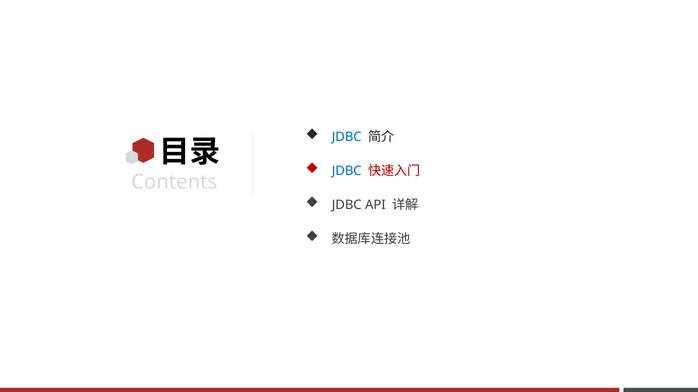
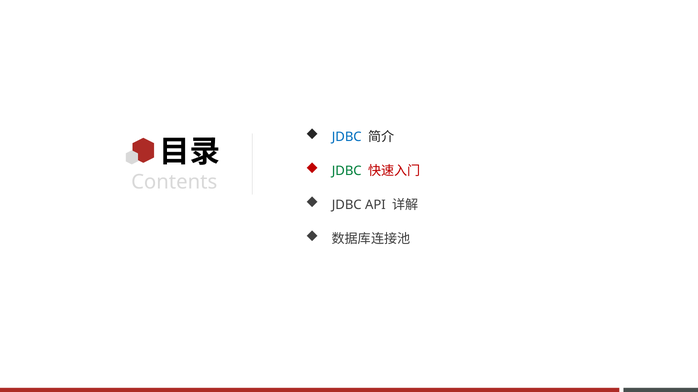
JDBC colour: blue -> green (347, 171)
